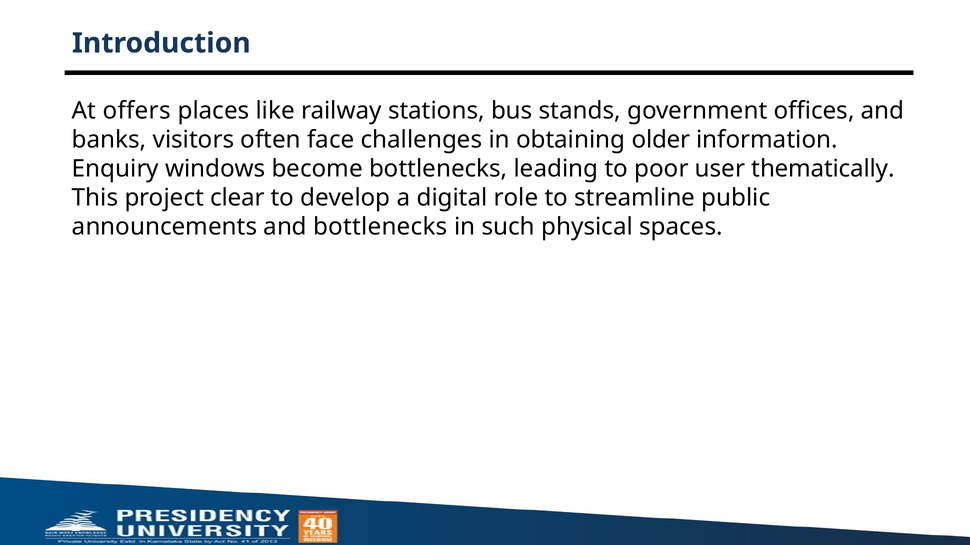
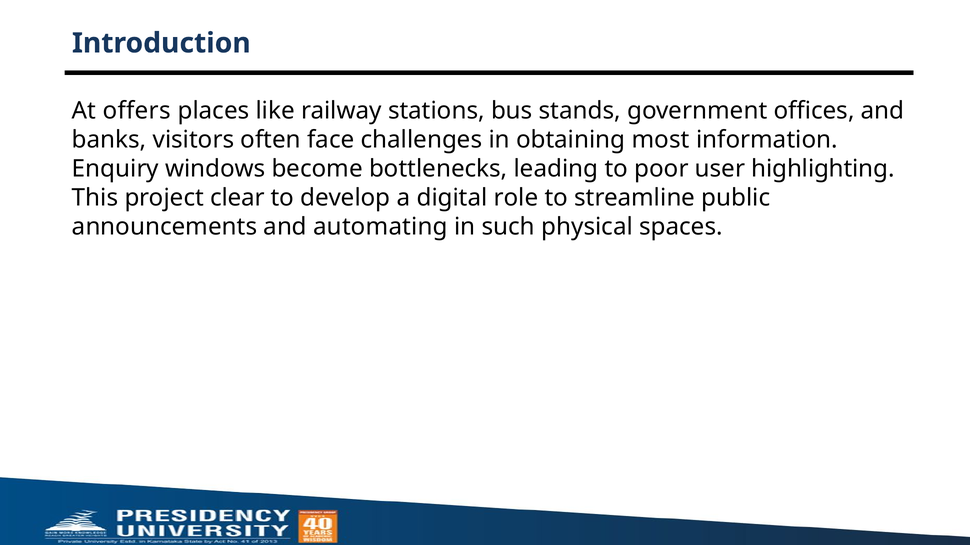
older: older -> most (661, 140)
thematically: thematically -> highlighting (823, 169)
and bottlenecks: bottlenecks -> automating (380, 227)
